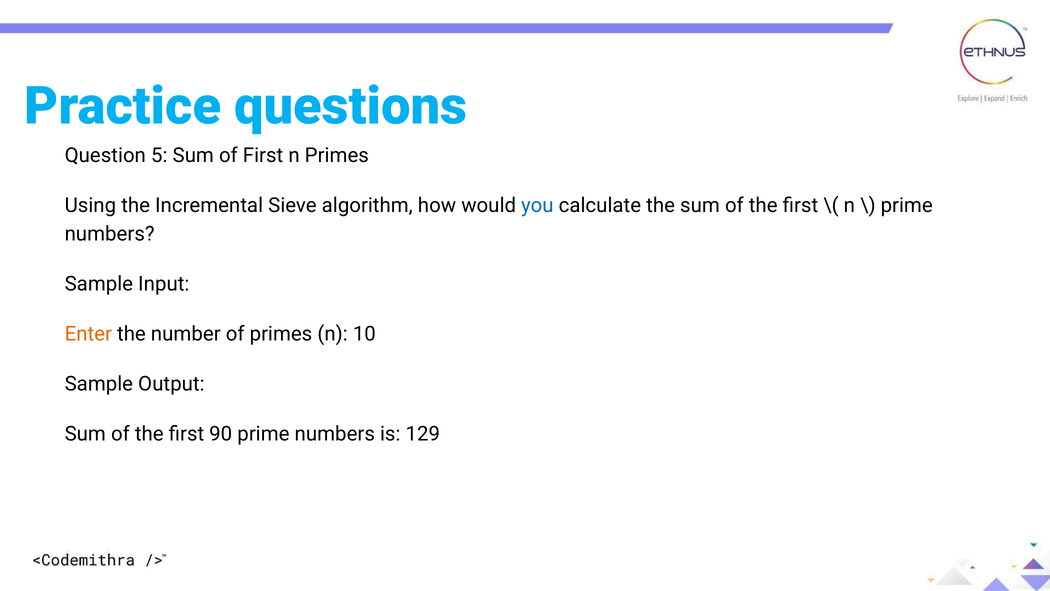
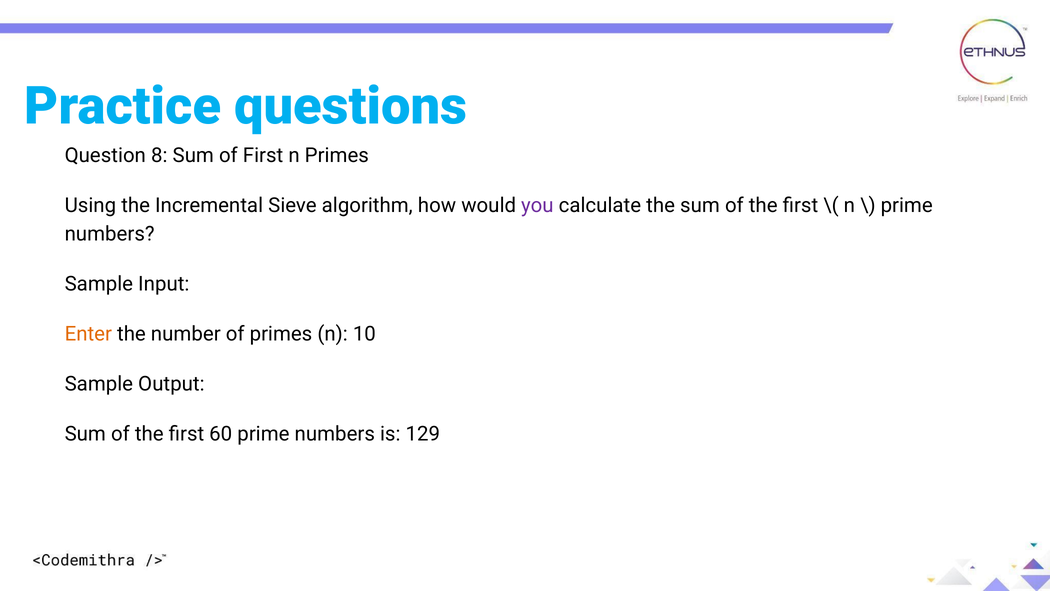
5: 5 -> 8 (159, 156)
you colour: blue -> purple (537, 206)
90: 90 -> 60 (221, 434)
